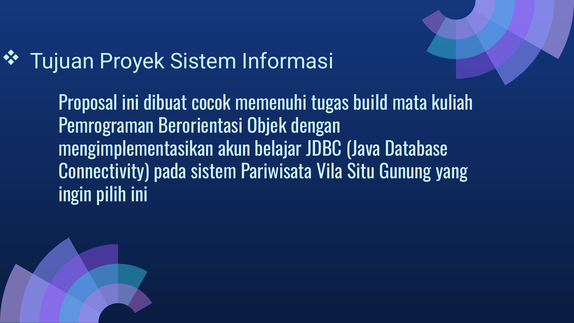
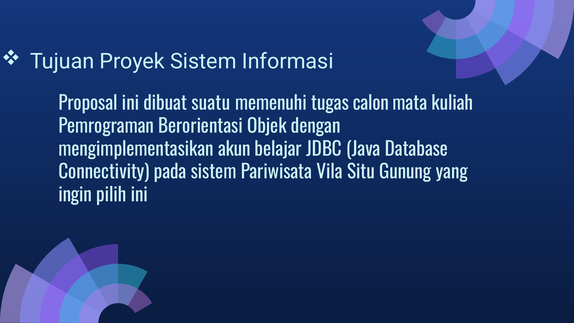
cocok: cocok -> suatu (211, 103)
build: build -> calon (371, 103)
